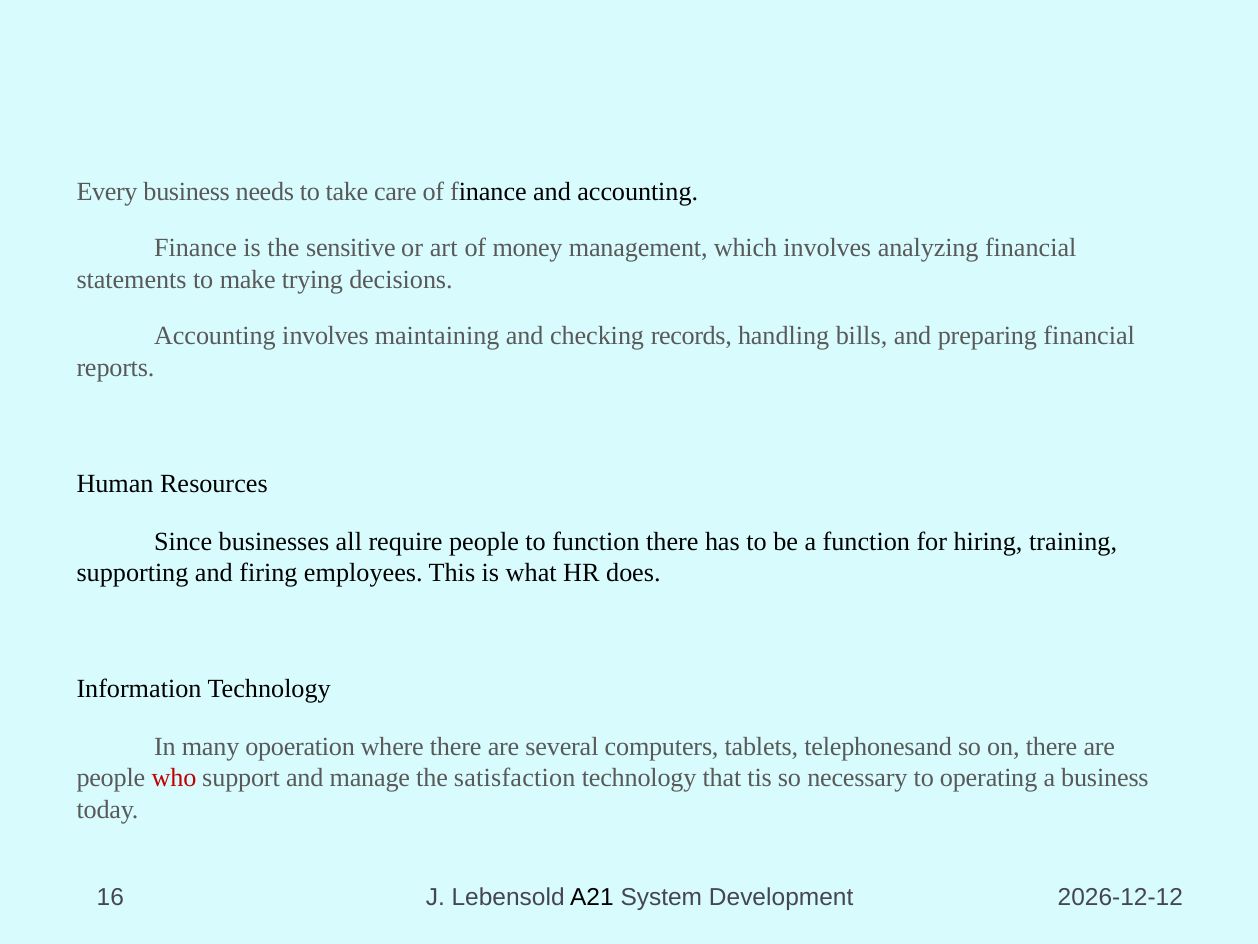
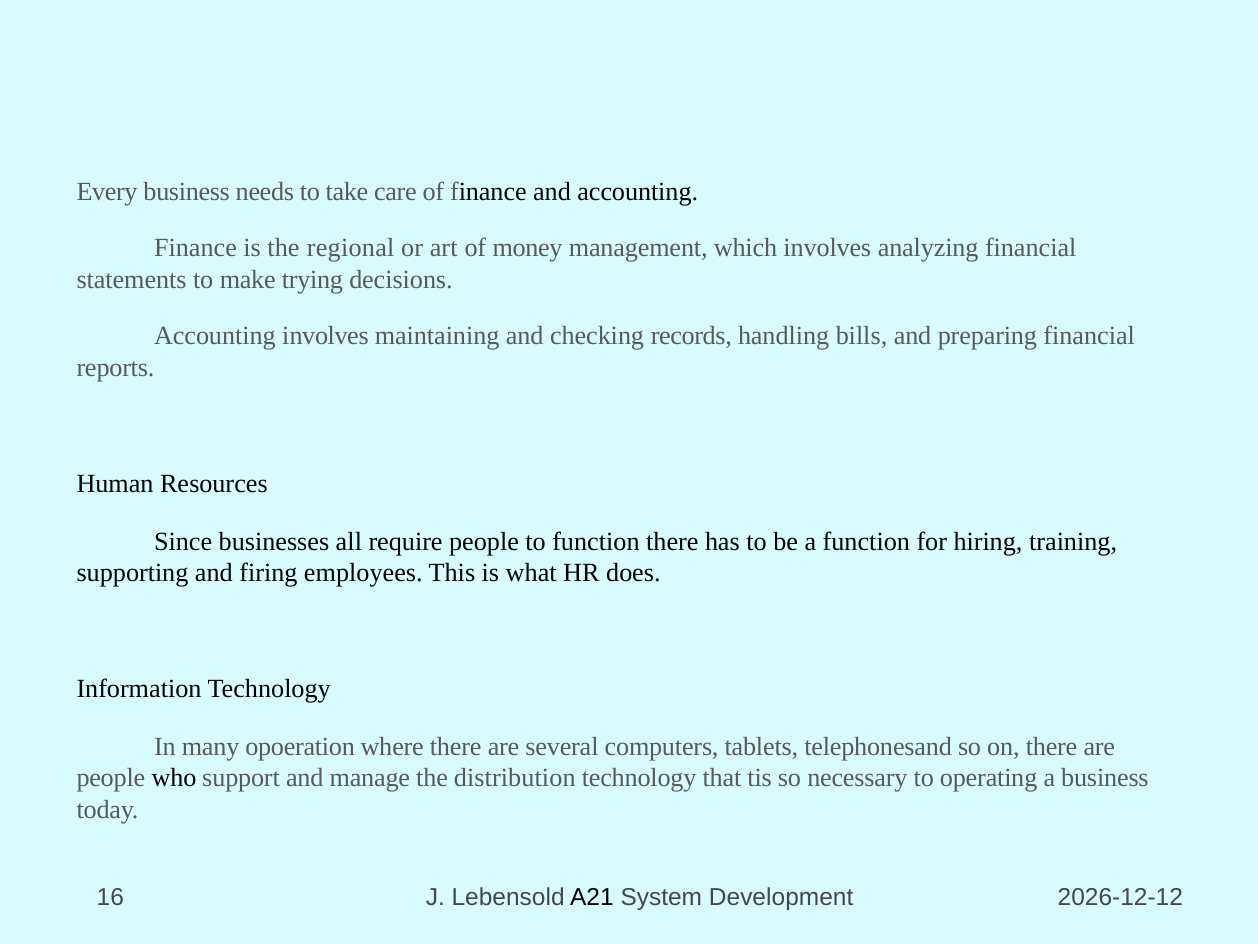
sensitive: sensitive -> regional (351, 248)
who colour: red -> black (174, 778)
satisfaction: satisfaction -> distribution (515, 778)
